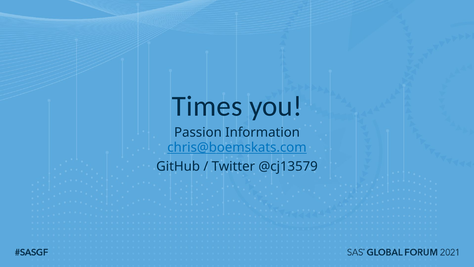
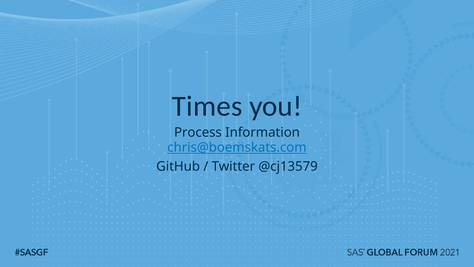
Passion: Passion -> Process (198, 132)
